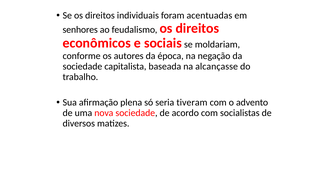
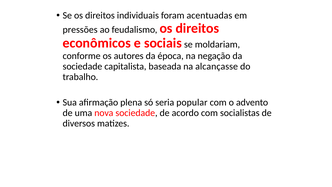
senhores: senhores -> pressões (80, 30)
tiveram: tiveram -> popular (192, 102)
